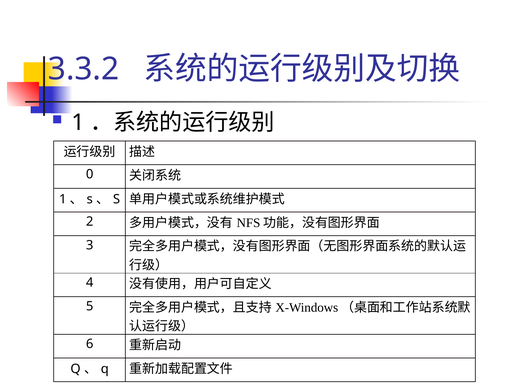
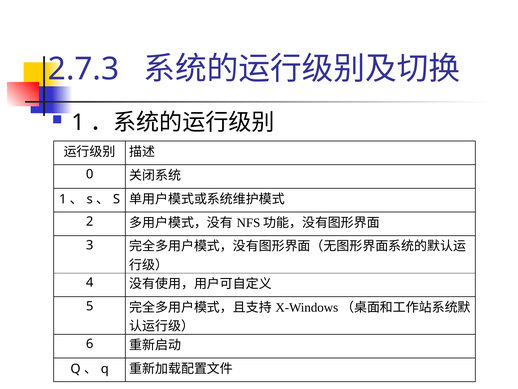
3.3.2: 3.3.2 -> 2.7.3 (84, 69)
